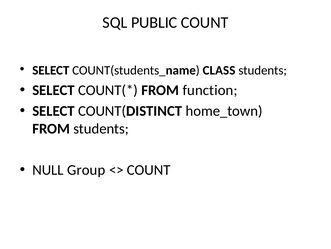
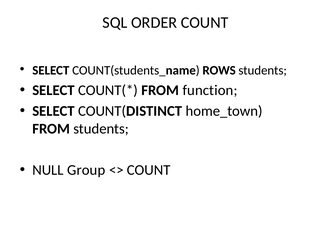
PUBLIC: PUBLIC -> ORDER (154, 22)
CLASS: CLASS -> ROWS (219, 70)
